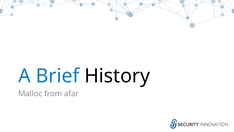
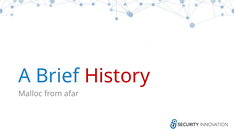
History colour: black -> red (117, 76)
